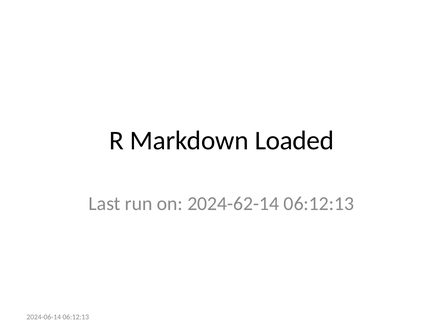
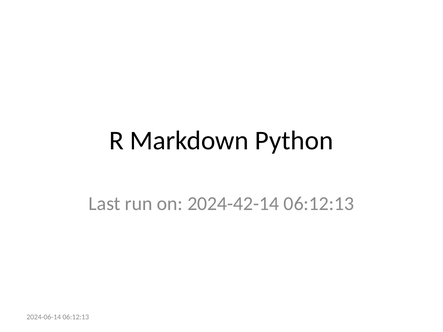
Loaded: Loaded -> Python (294, 141)
2024-62-14: 2024-62-14 -> 2024-42-14 (233, 204)
